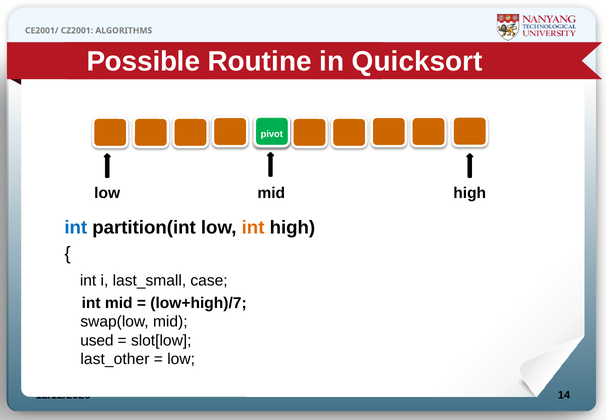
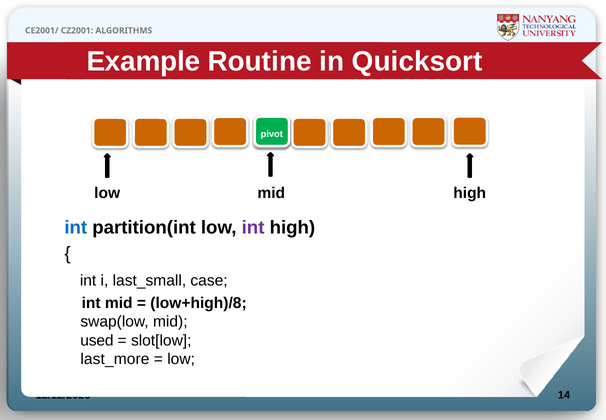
Possible: Possible -> Example (143, 62)
int colour: orange -> purple (253, 227)
low+high)/7: low+high)/7 -> low+high)/8 (199, 303)
last_other: last_other -> last_more (115, 359)
